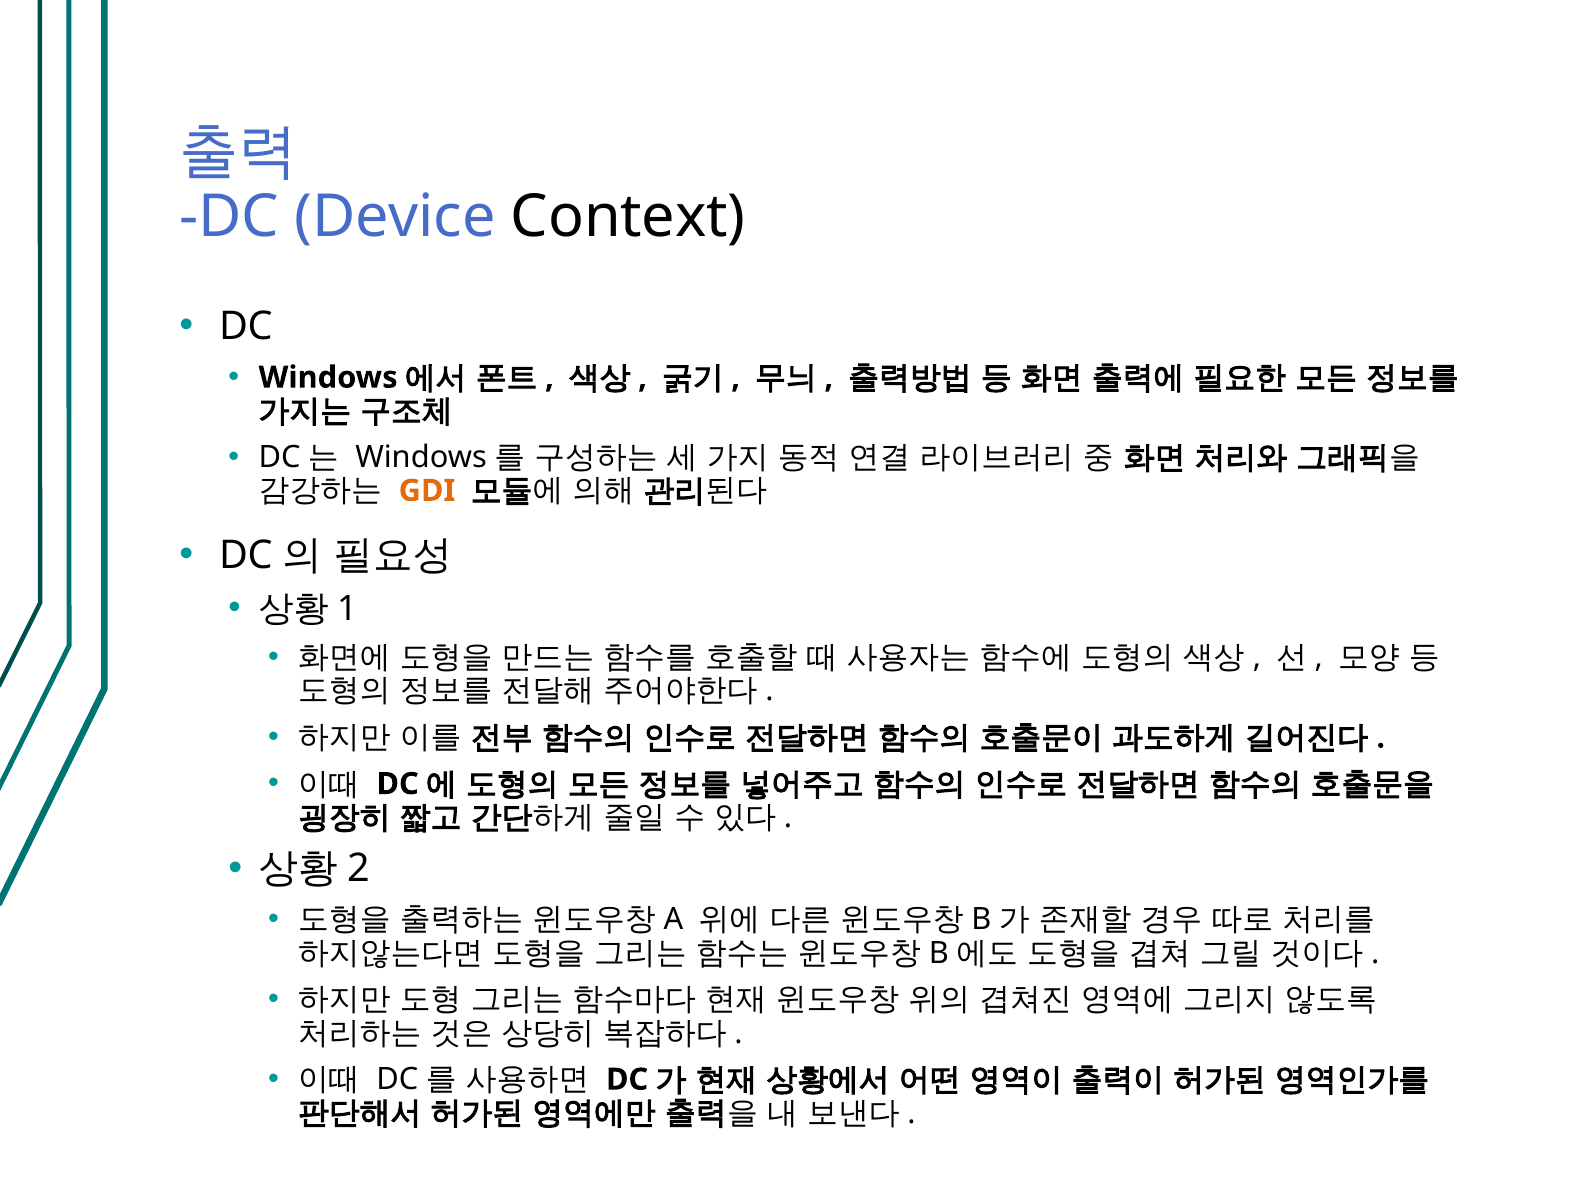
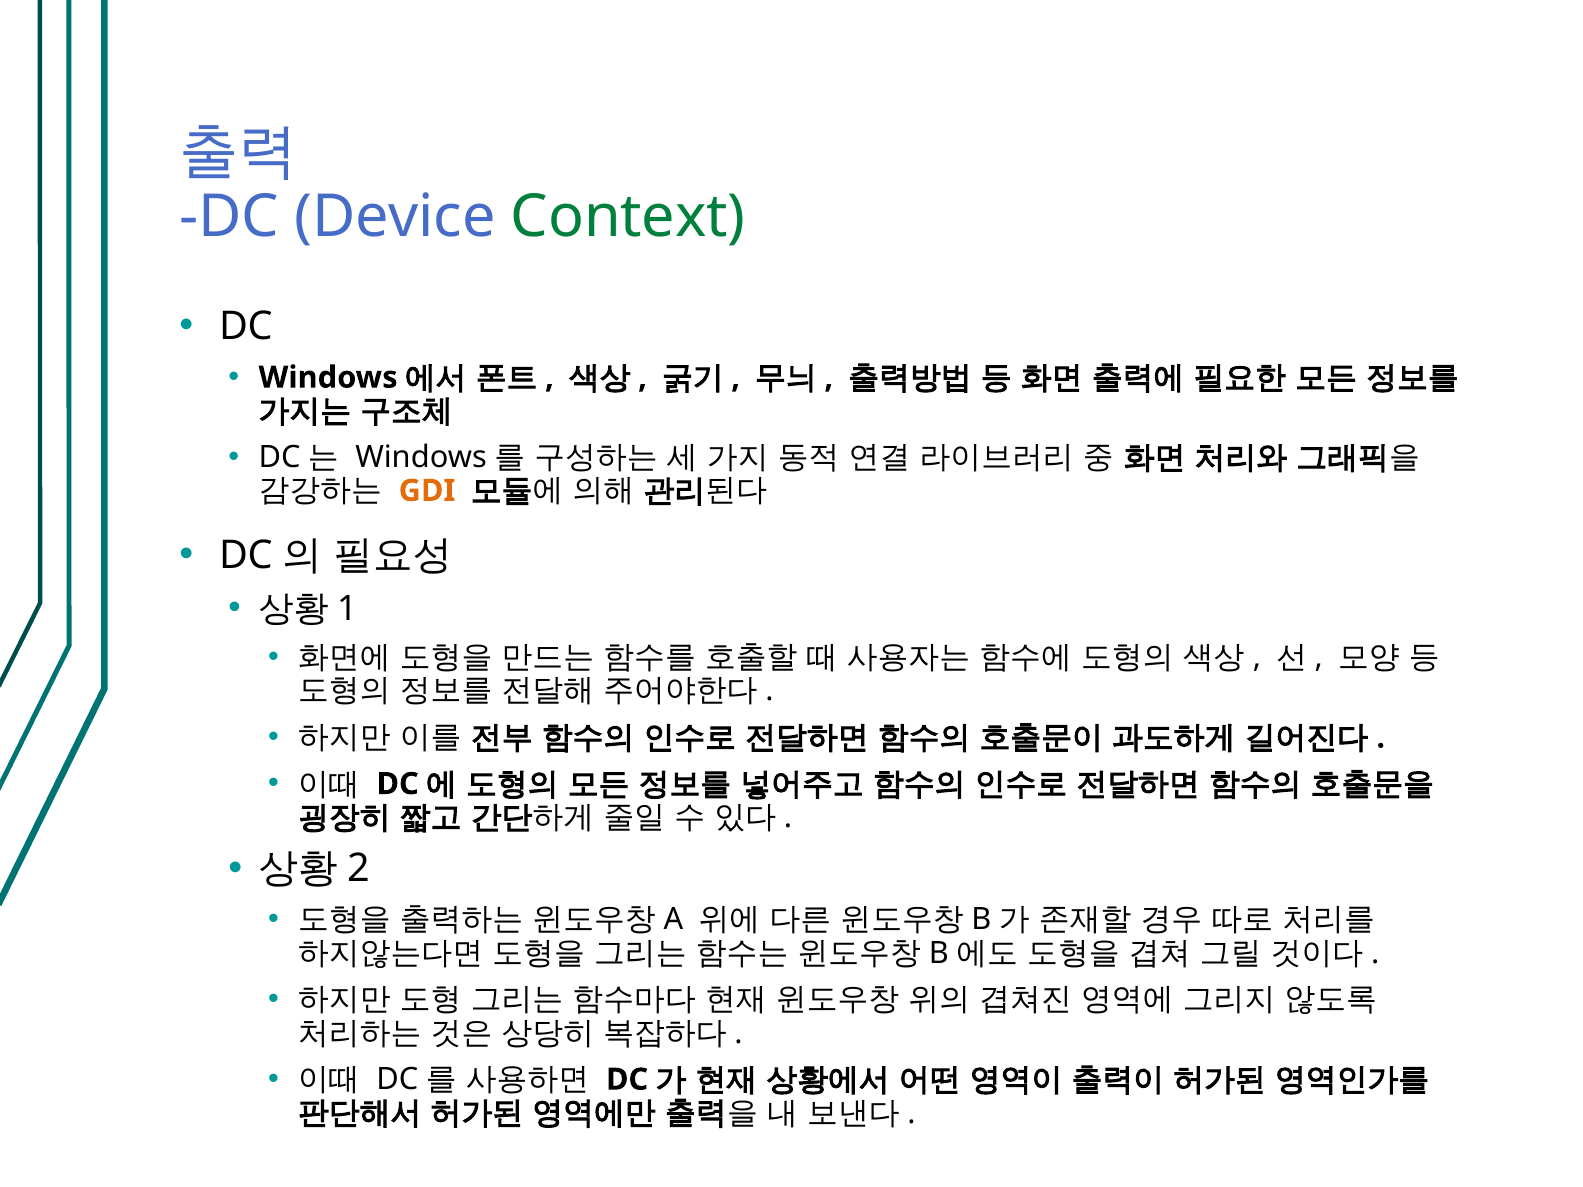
Context colour: black -> green (628, 217)
